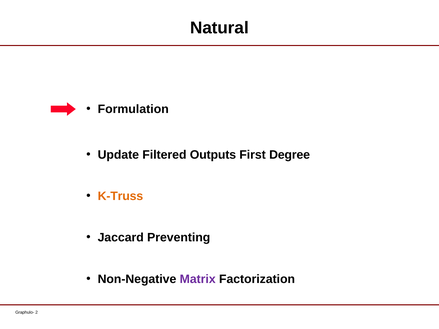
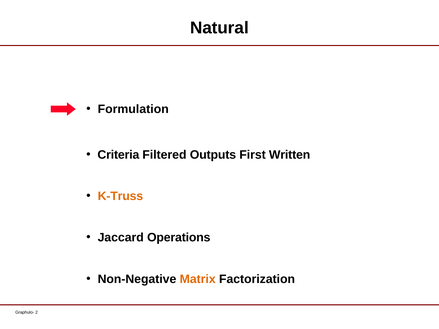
Update: Update -> Criteria (118, 155)
Degree: Degree -> Written (290, 155)
Preventing: Preventing -> Operations (179, 238)
Matrix colour: purple -> orange (198, 279)
